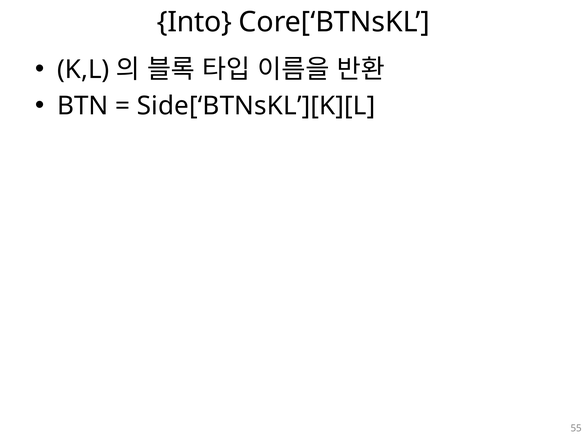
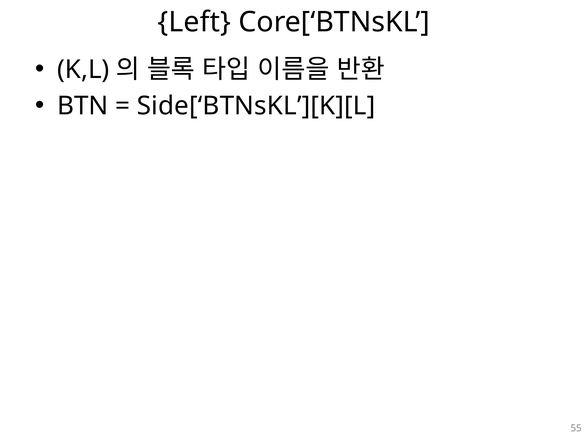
Into: Into -> Left (194, 22)
